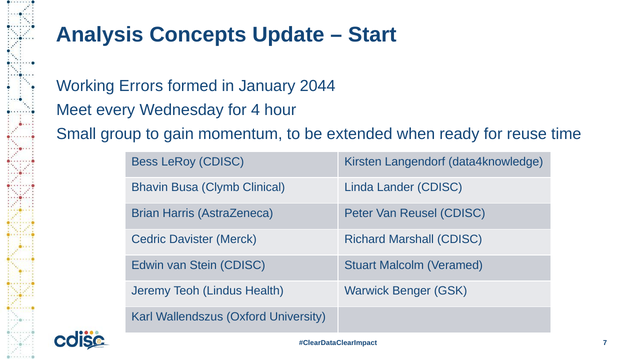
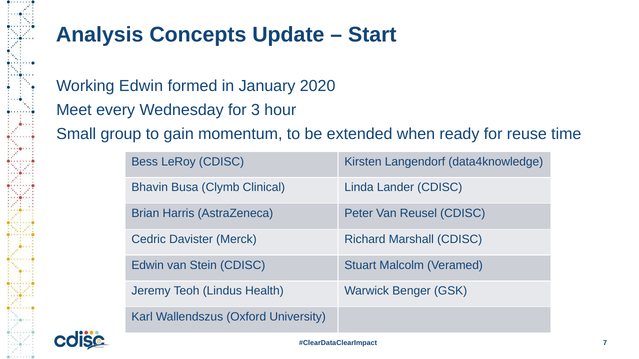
Working Errors: Errors -> Edwin (141, 86)
2044: 2044 -> 2020 (318, 86)
4: 4 -> 3 (256, 110)
